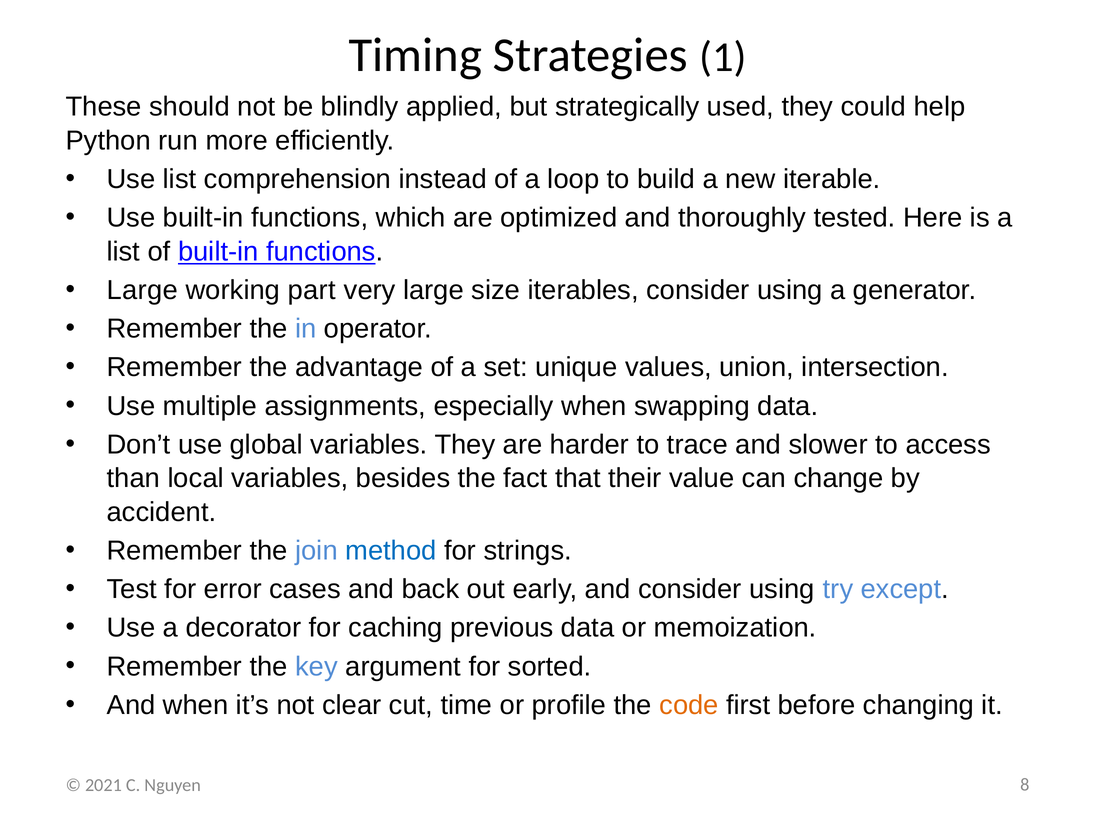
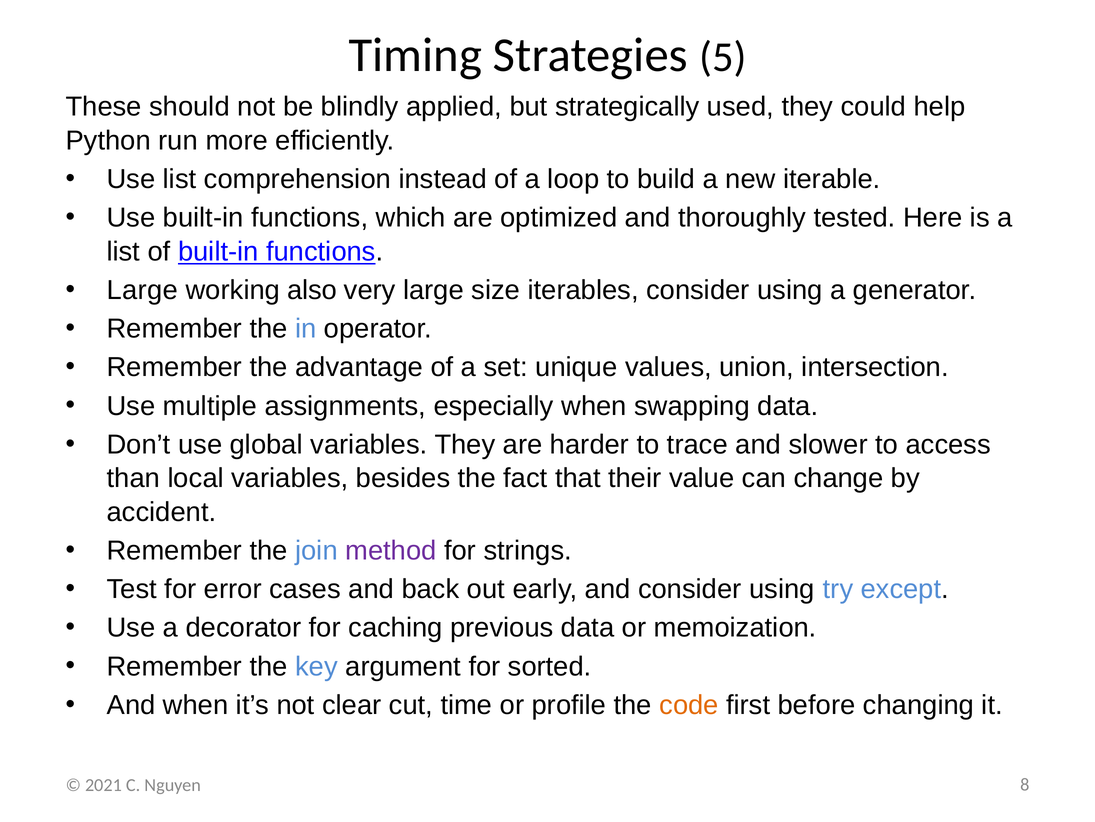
1: 1 -> 5 (723, 57)
part: part -> also (312, 290)
method colour: blue -> purple (391, 550)
